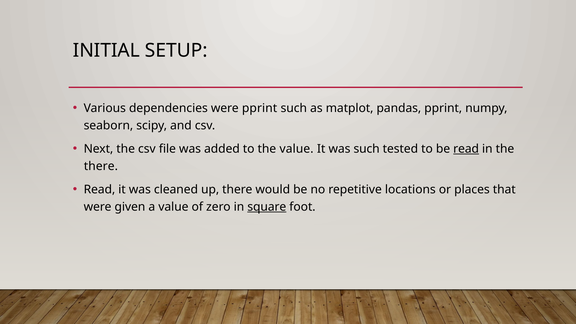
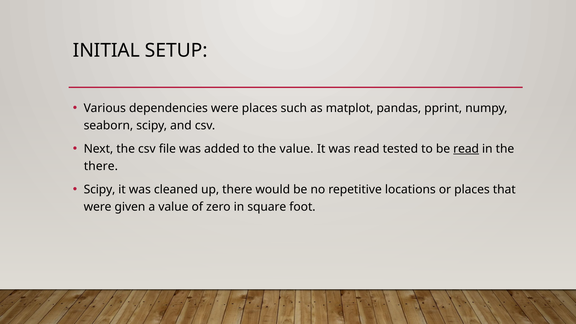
were pprint: pprint -> places (260, 108)
was such: such -> read (367, 149)
Read: Read -> Scipy (100, 189)
square underline: present -> none (267, 207)
